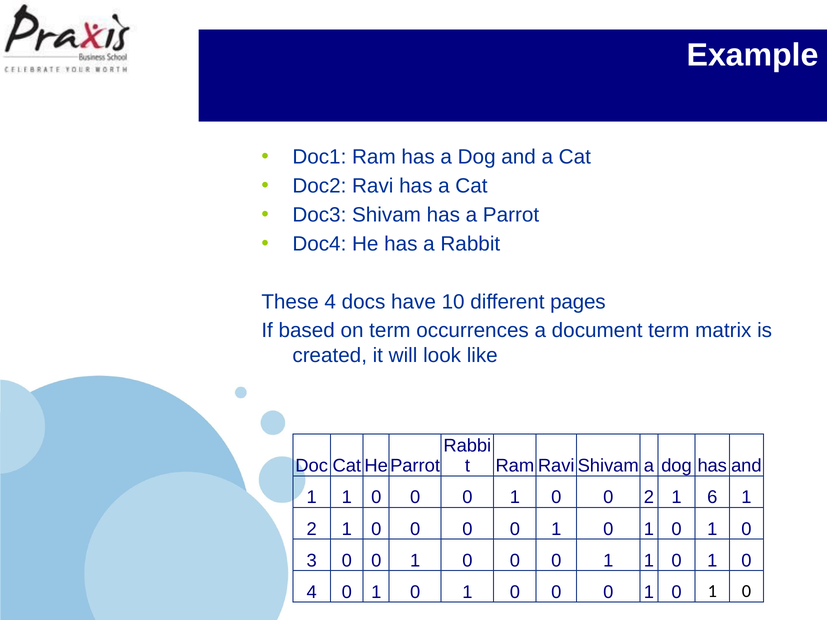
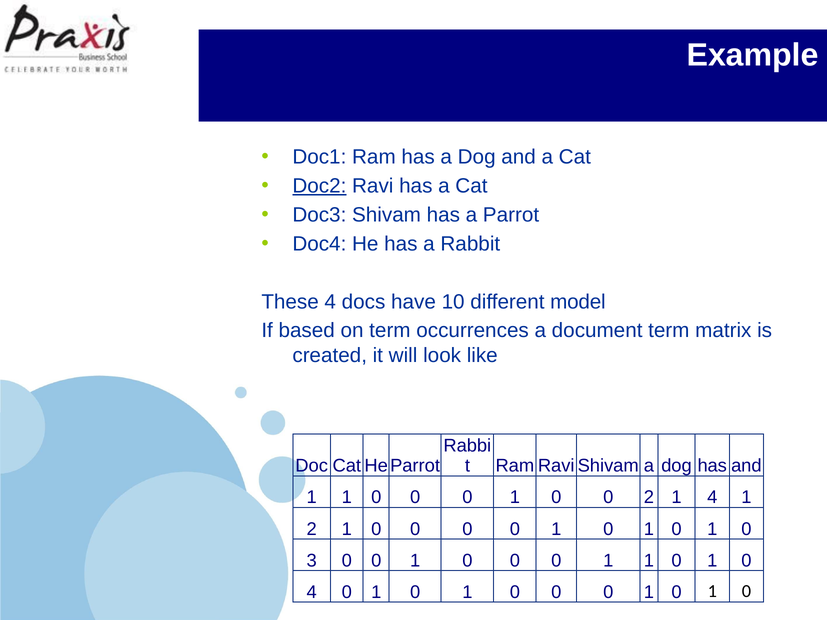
Doc2 underline: none -> present (319, 186)
pages: pages -> model (578, 302)
1 6: 6 -> 4 (712, 498)
